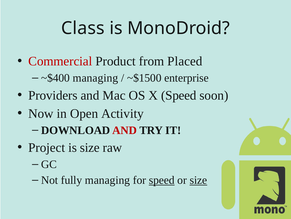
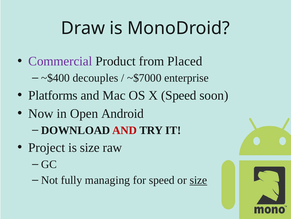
Class: Class -> Draw (83, 28)
Commercial colour: red -> purple (60, 61)
managing: managing -> decouples (95, 78)
~$1500: ~$1500 -> ~$7000 (144, 78)
Providers: Providers -> Platforms (53, 95)
Activity: Activity -> Android (123, 113)
speed underline: present -> none (162, 180)
